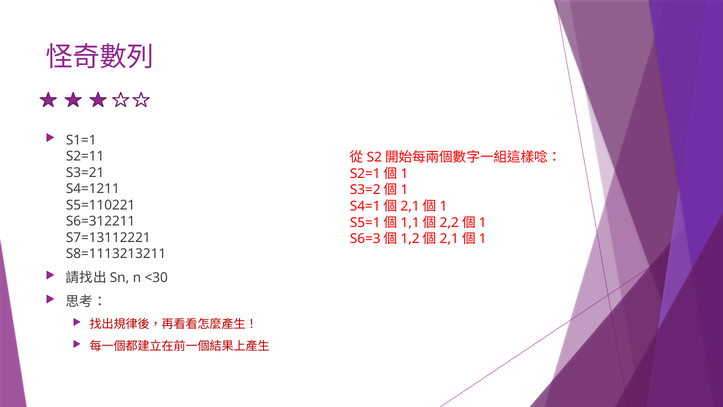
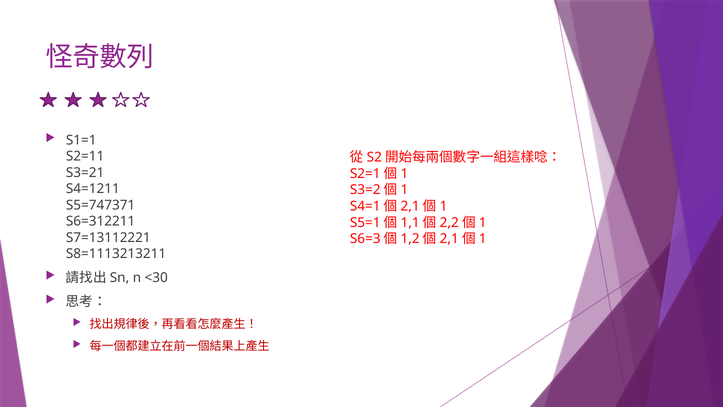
S5=110221: S5=110221 -> S5=747371 (101, 205)
